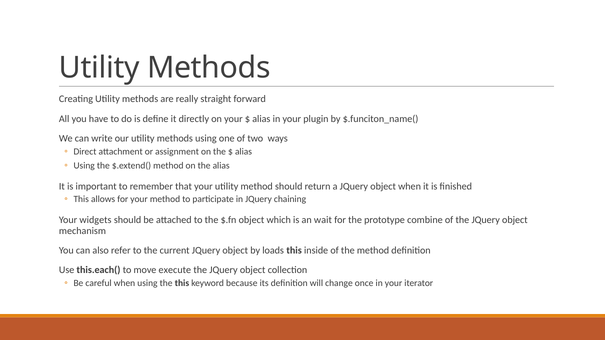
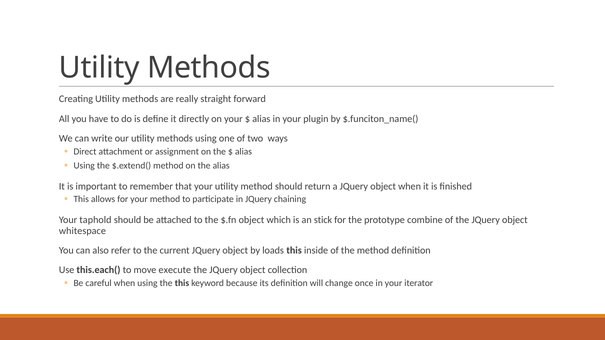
widgets: widgets -> taphold (95, 220)
wait: wait -> stick (323, 220)
mechanism: mechanism -> whitespace (82, 231)
